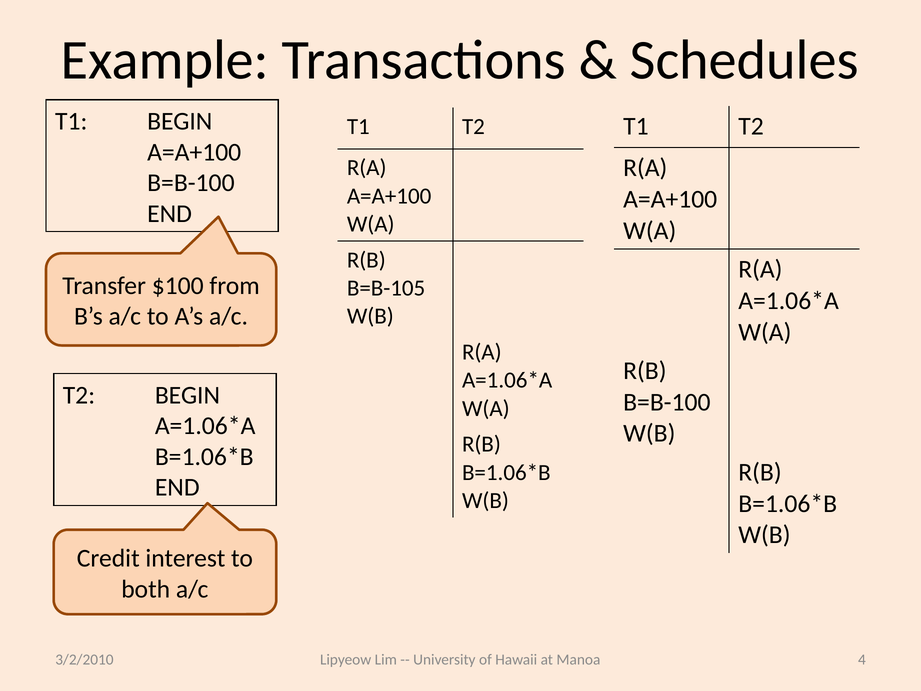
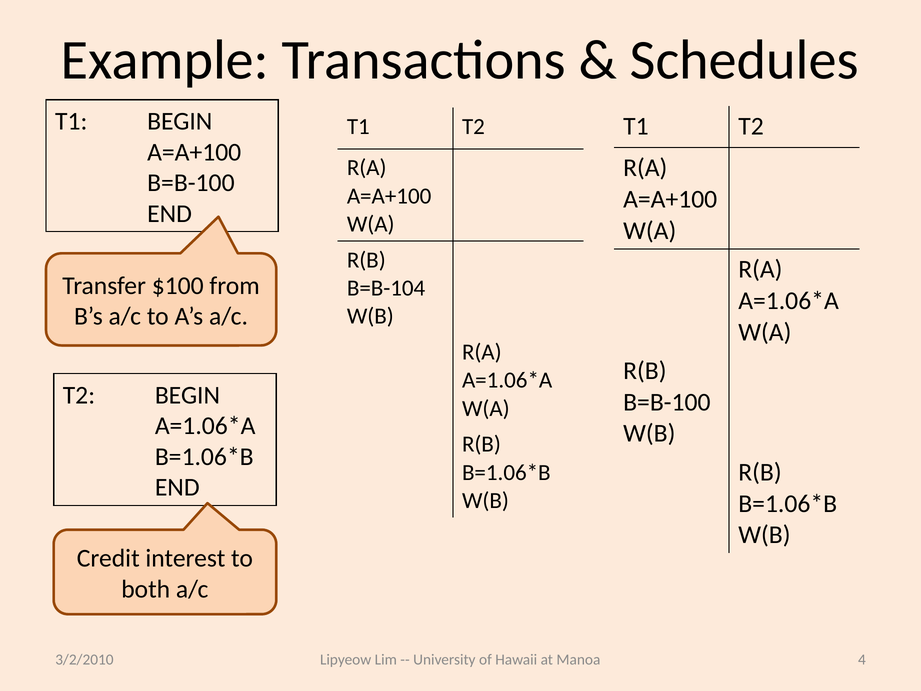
B=B-105: B=B-105 -> B=B-104 (386, 288)
